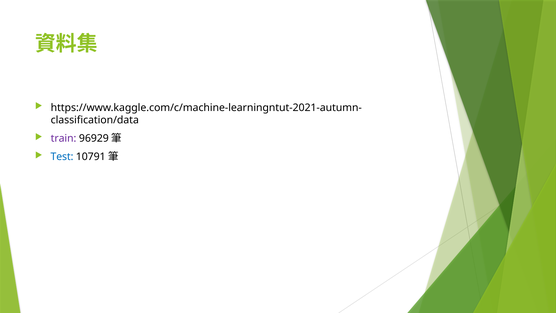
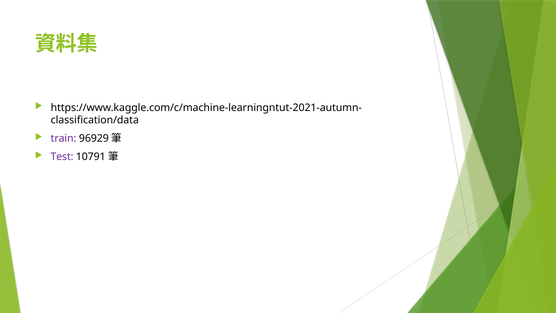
Test colour: blue -> purple (62, 157)
